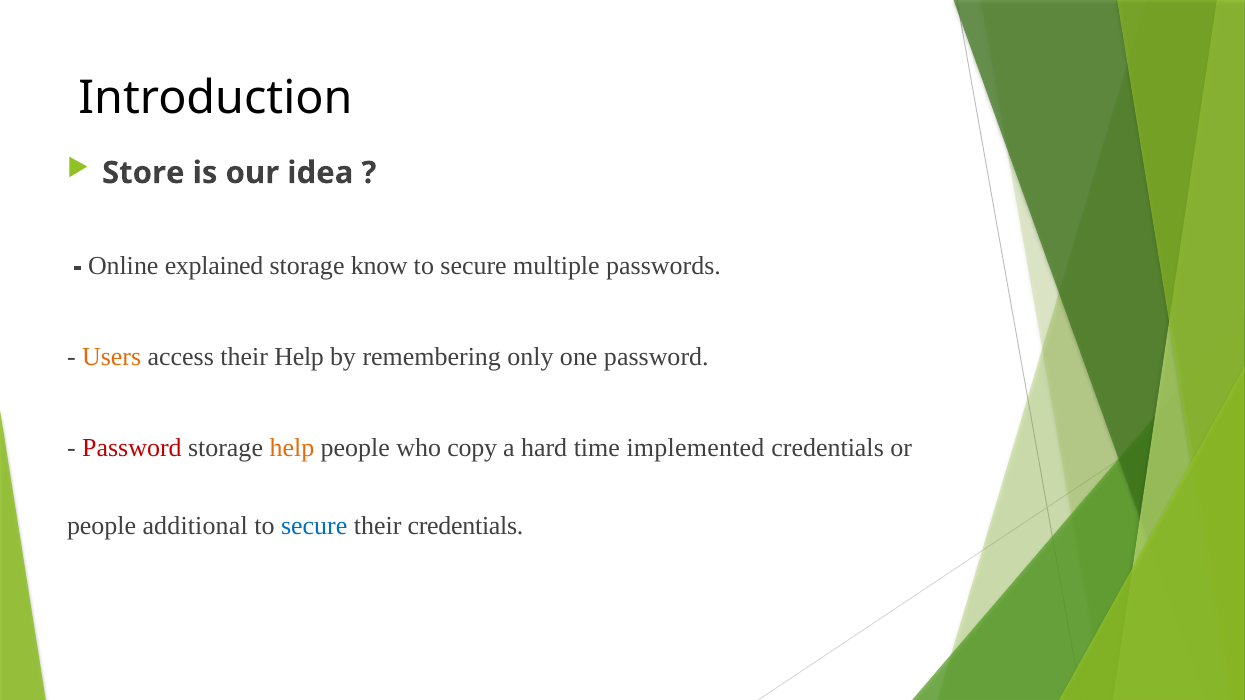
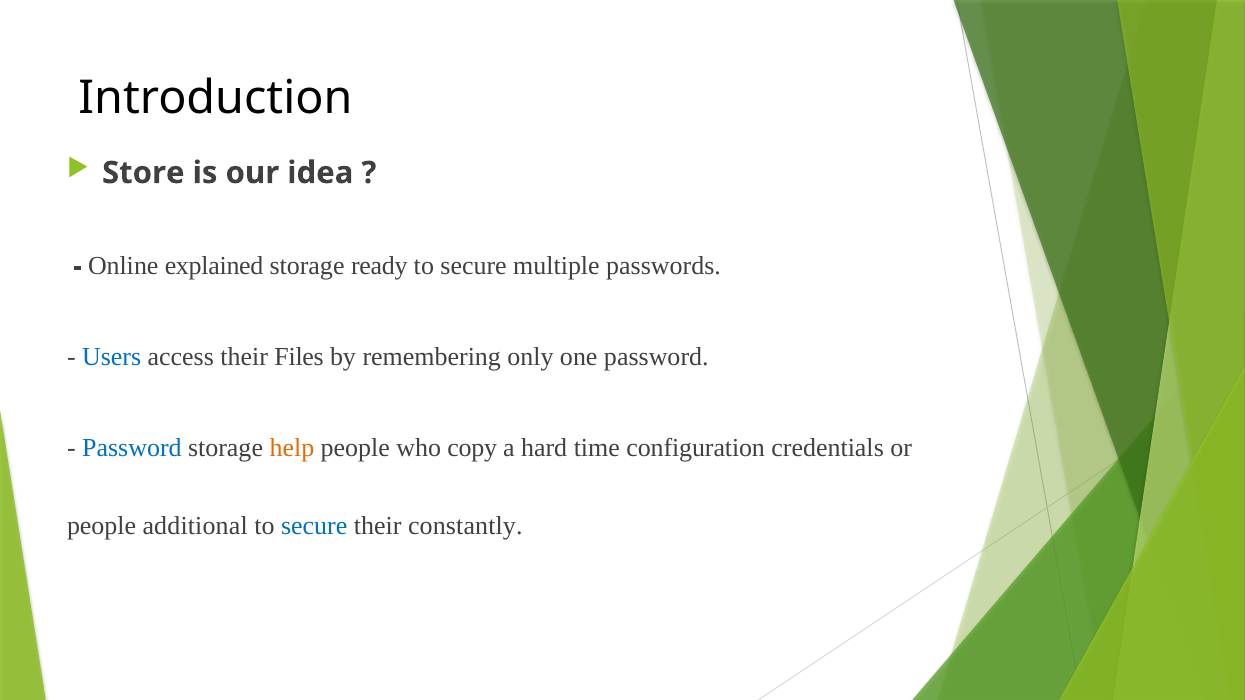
know: know -> ready (379, 266)
Users colour: orange -> blue (112, 357)
their Help: Help -> Files (299, 357)
Password colour: red -> blue (132, 448)
implemented: implemented -> configuration (696, 448)
their credentials: credentials -> constantly (465, 526)
